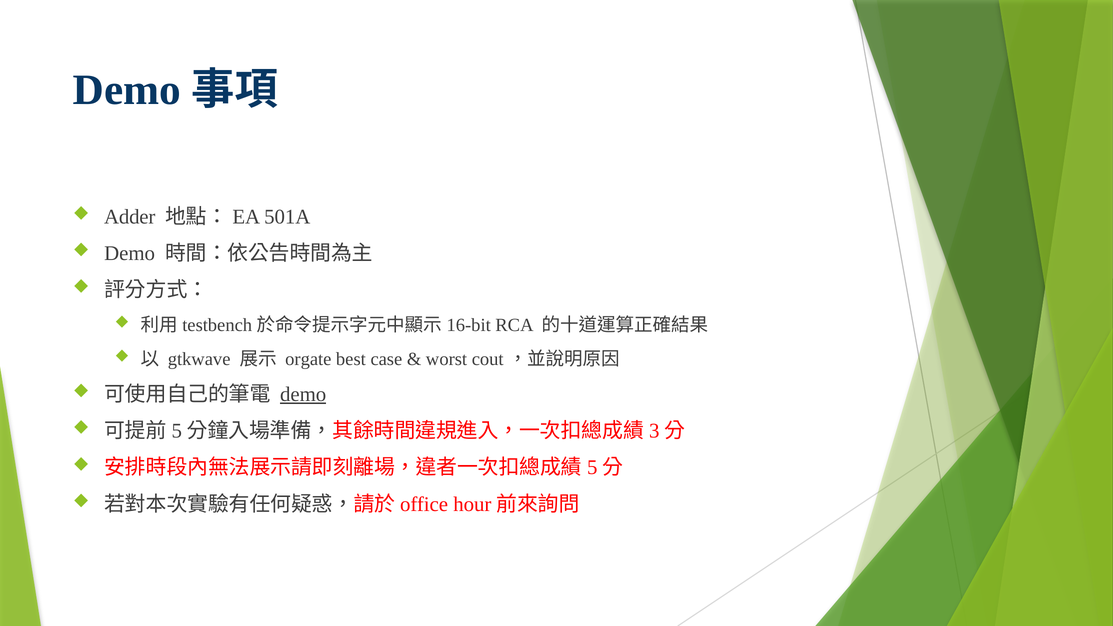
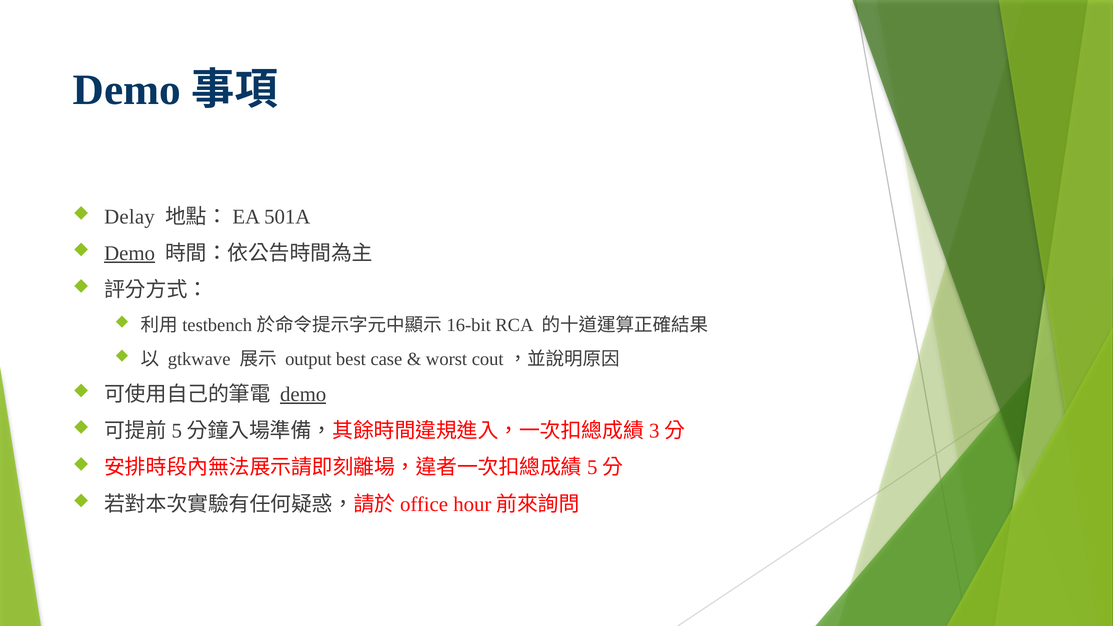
Adder: Adder -> Delay (129, 217)
Demo underline: none -> present (130, 253)
orgate: orgate -> output (308, 359)
